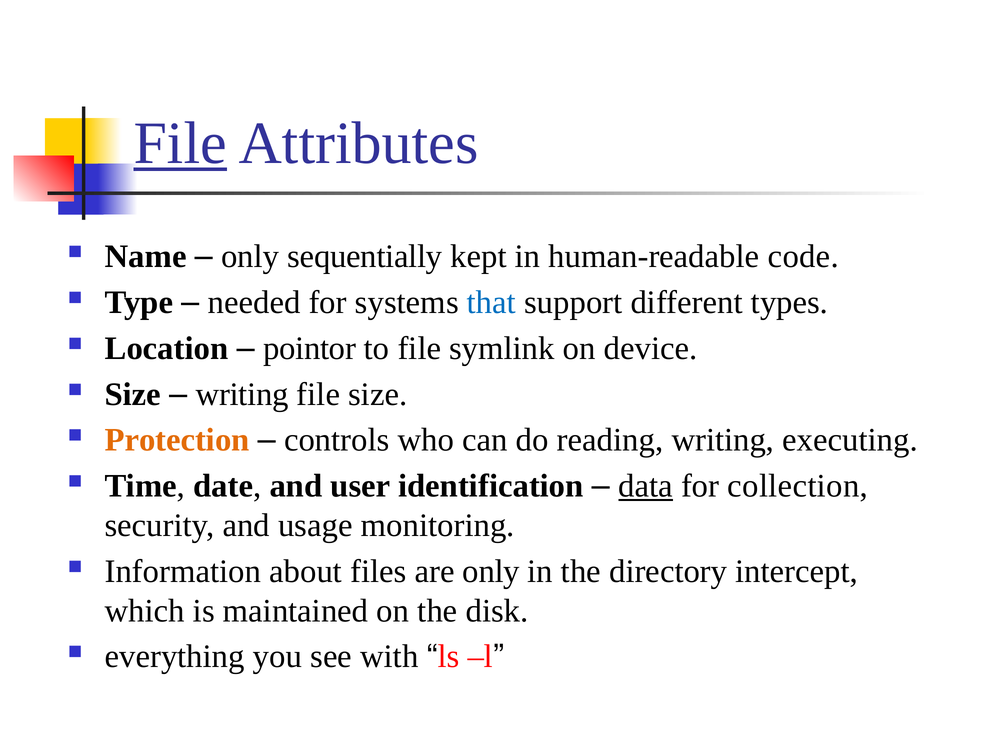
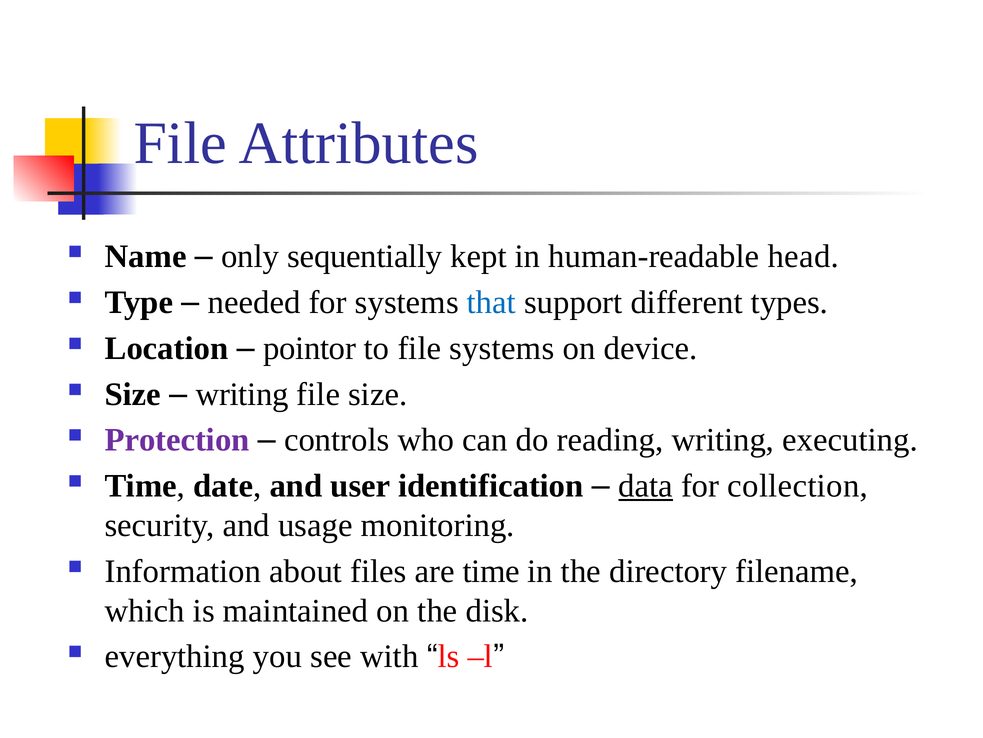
File underline: present -> none (180, 143)
code: code -> head (803, 256)
file symlink: symlink -> systems (502, 348)
Protection colour: orange -> purple (177, 440)
are only: only -> time (491, 571)
intercept: intercept -> filename (797, 571)
